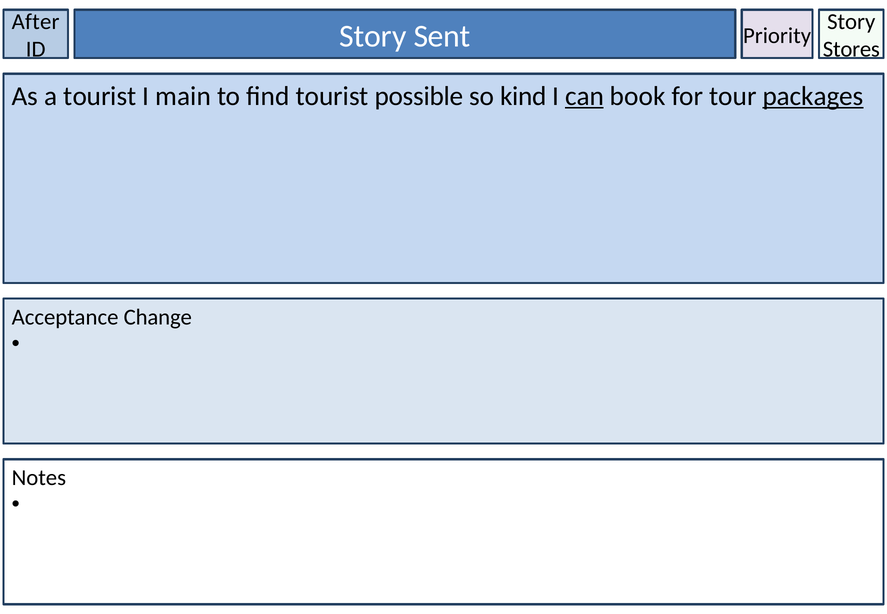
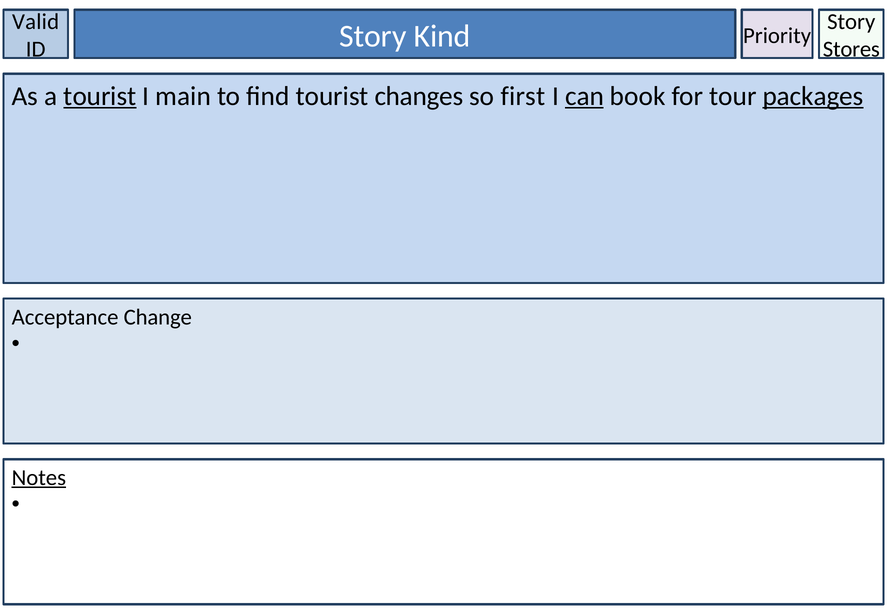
After: After -> Valid (36, 22)
Sent: Sent -> Kind (442, 36)
tourist underline: none -> present (100, 96)
possible: possible -> changes (419, 96)
kind: kind -> first (523, 96)
Notes underline: none -> present (39, 478)
